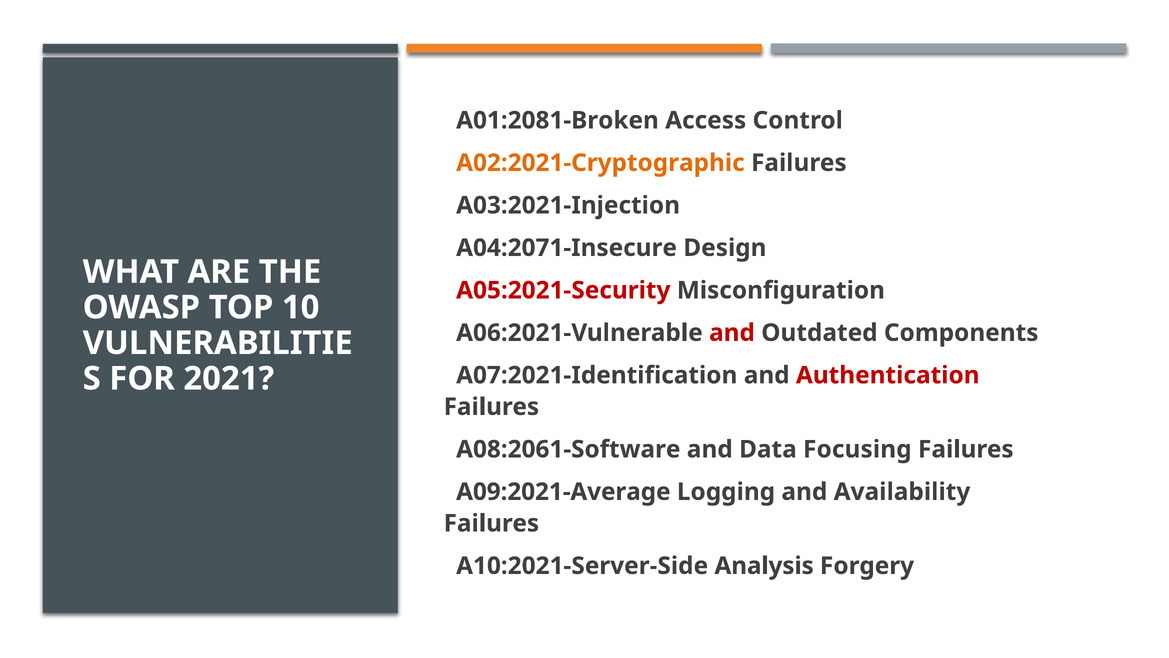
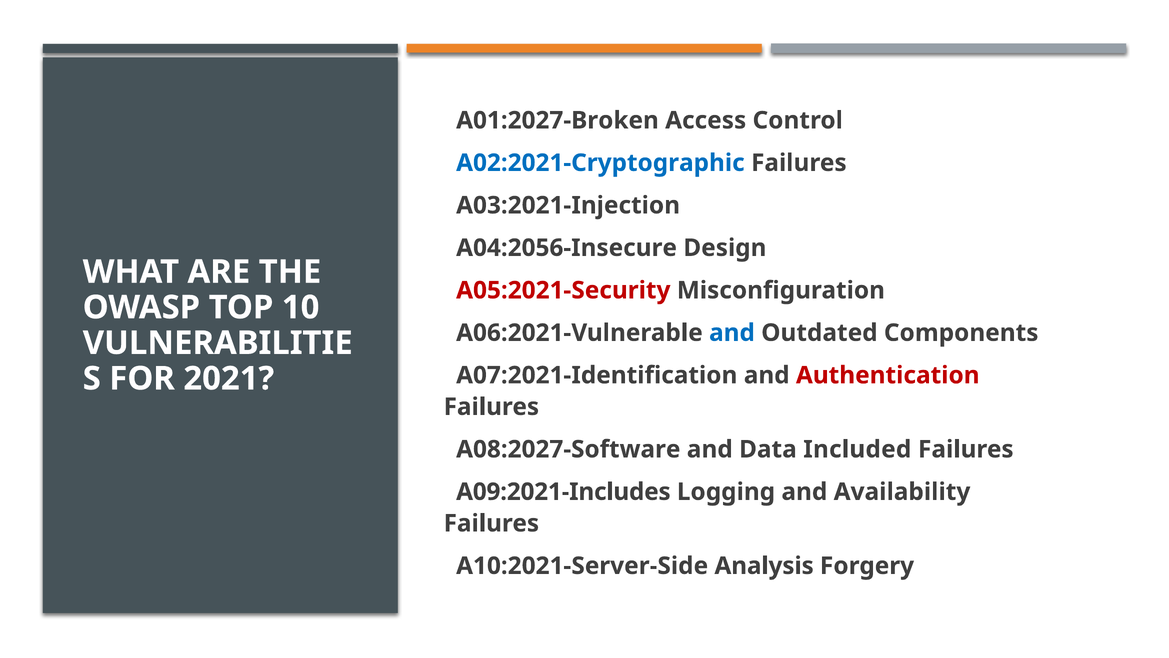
A01:2081-Broken: A01:2081-Broken -> A01:2027-Broken (557, 120)
A02:2021-Cryptographic colour: orange -> blue (600, 163)
A04:2071-Insecure: A04:2071-Insecure -> A04:2056-Insecure (567, 248)
and colour: red -> blue (732, 333)
A08:2061-Software: A08:2061-Software -> A08:2027-Software (568, 449)
Focusing: Focusing -> Included (857, 449)
A09:2021-Average: A09:2021-Average -> A09:2021-Includes (563, 492)
